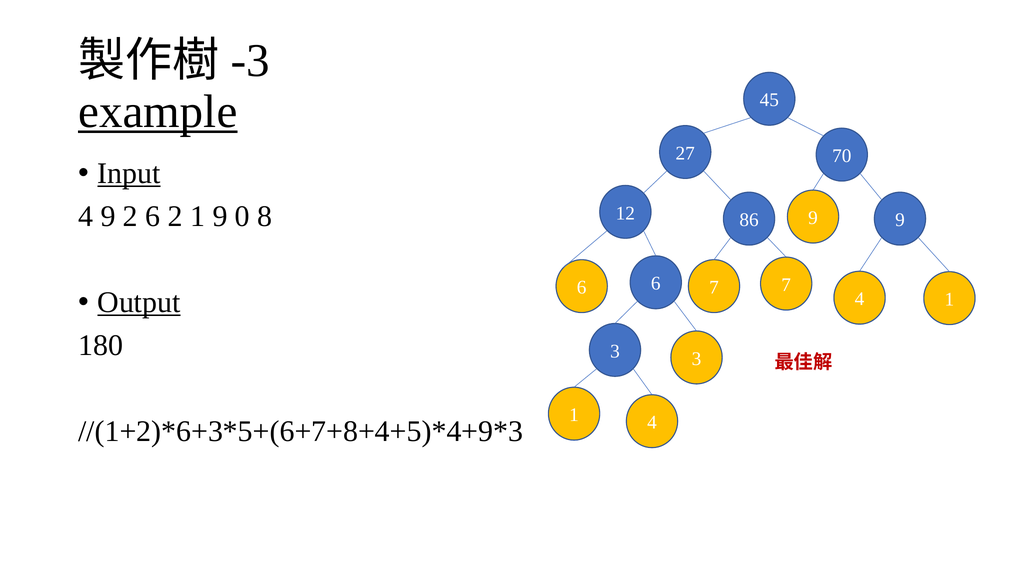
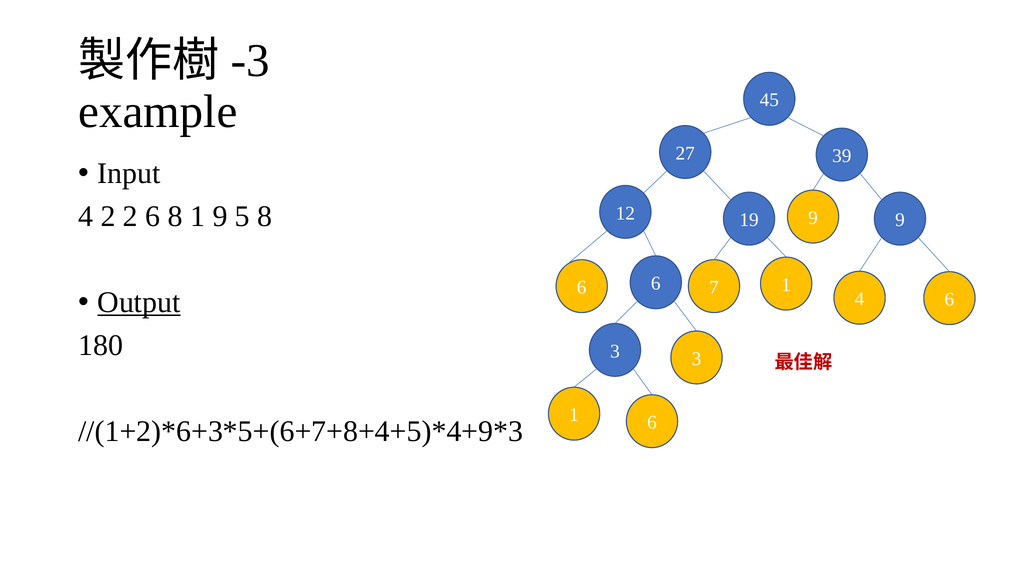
example underline: present -> none (158, 112)
70: 70 -> 39 (842, 156)
Input underline: present -> none (129, 173)
4 9: 9 -> 2 (108, 216)
6 2: 2 -> 8 (175, 216)
0: 0 -> 5 (242, 216)
86: 86 -> 19 (749, 220)
7 7: 7 -> 1 (786, 285)
4 1: 1 -> 6 (949, 300)
1 4: 4 -> 6 (652, 423)
